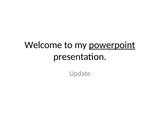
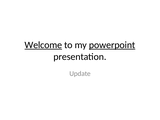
Welcome underline: none -> present (43, 45)
